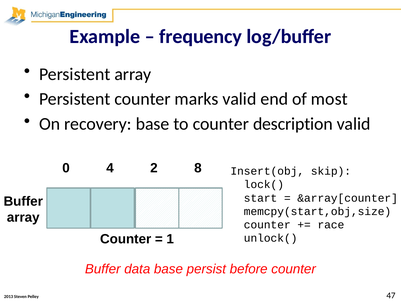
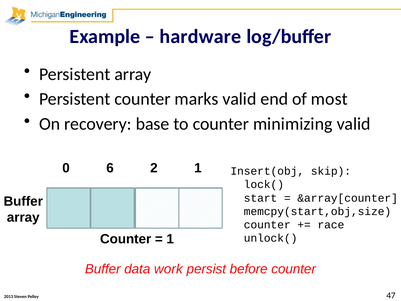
frequency: frequency -> hardware (200, 36)
description: description -> minimizing (293, 124)
4: 4 -> 6 (110, 168)
2 8: 8 -> 1 (198, 168)
data base: base -> work (168, 269)
